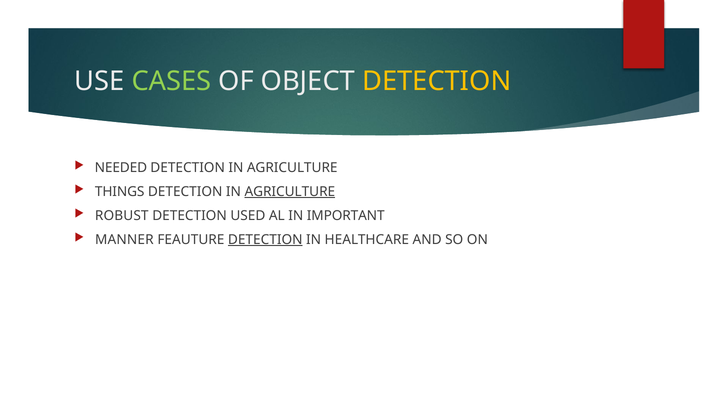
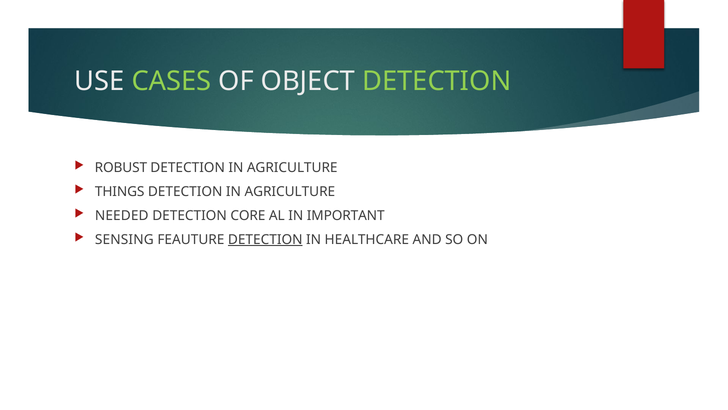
DETECTION colour: yellow -> light green (437, 81)
NEEDED: NEEDED -> ROBUST (121, 167)
AGRICULTURE underline: present -> none (290, 191)
ROBUST: ROBUST -> NEEDED (122, 215)
USED: USED -> CORE (248, 215)
MANNER: MANNER -> SENSING (124, 239)
